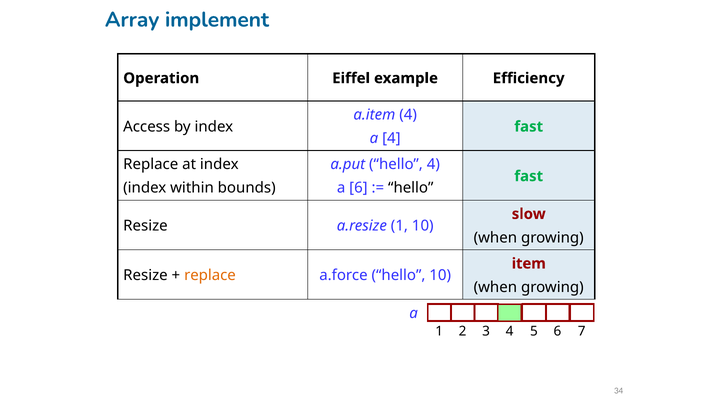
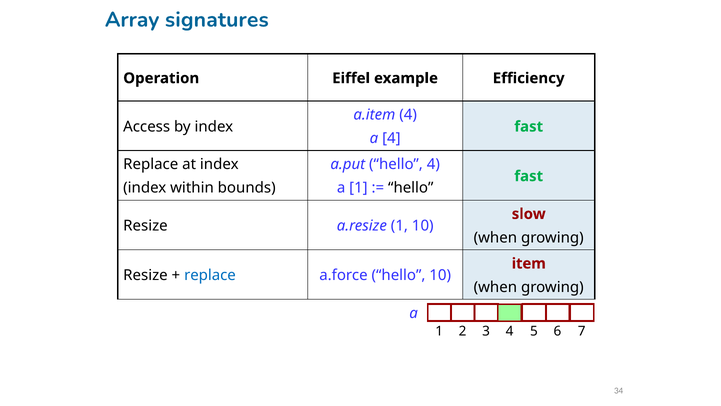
implement: implement -> signatures (217, 20)
a 6: 6 -> 1 (358, 188)
replace colour: orange -> blue (210, 275)
